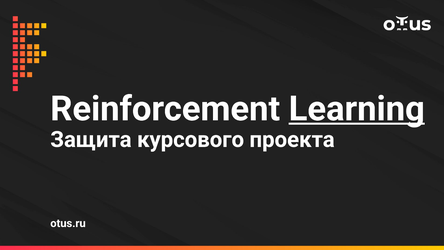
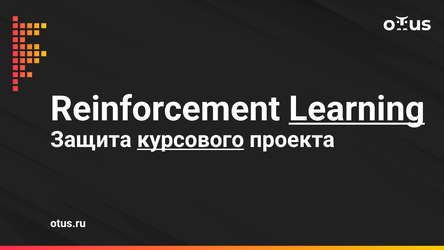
курсового underline: none -> present (191, 139)
